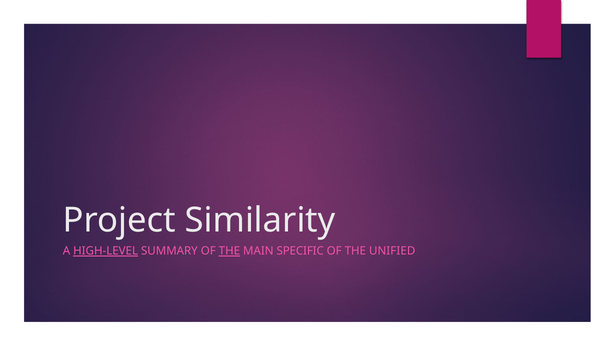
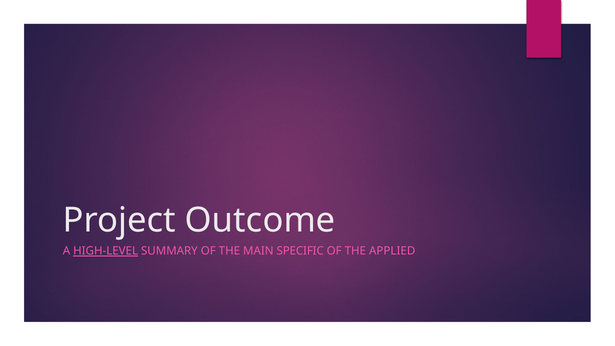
Similarity: Similarity -> Outcome (260, 220)
THE underline: present -> none (229, 251)
UNIFIED: UNIFIED -> APPLIED (392, 251)
